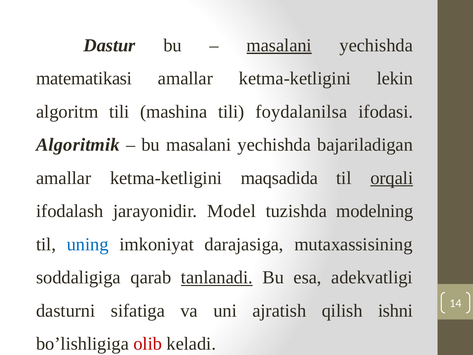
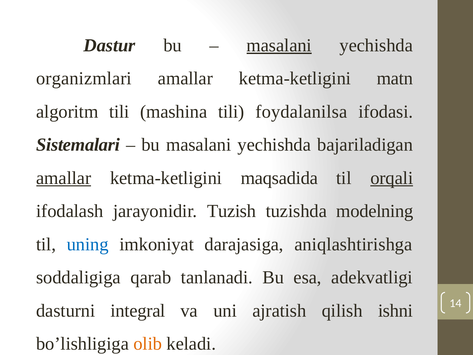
matematikasi: matematikasi -> organizmlari (84, 79)
lekin: lekin -> matn (395, 79)
Algoritmik: Algoritmik -> Sistemalari (78, 145)
amallar underline: none -> present (64, 178)
Model: Model -> Tuzish (232, 211)
mutaхassisining: mutaхassisining -> aniqlashtirishga (353, 244)
tanlanadi underline: present -> none (217, 277)
sifatiga: sifatiga -> integral (138, 310)
olib colour: red -> orange (148, 344)
